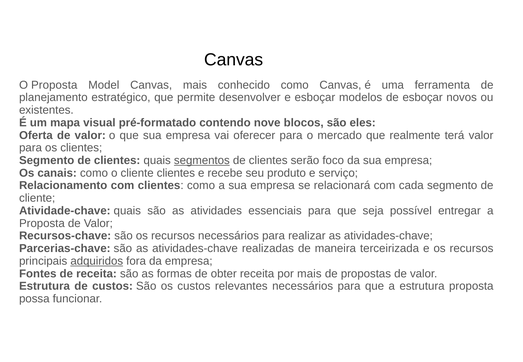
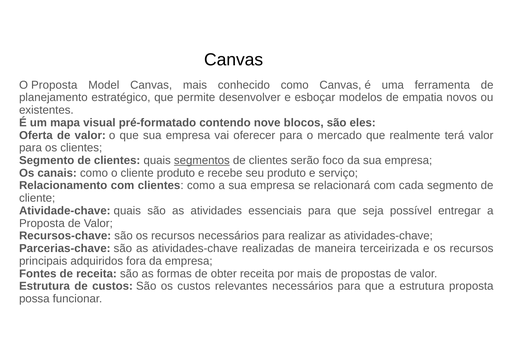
de esboçar: esboçar -> empatia (423, 98)
cliente clientes: clientes -> produto (176, 173)
adquiridos underline: present -> none (97, 261)
